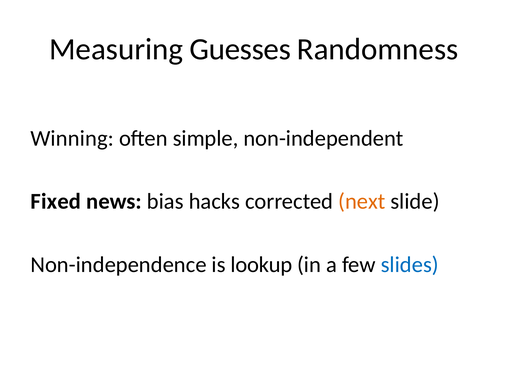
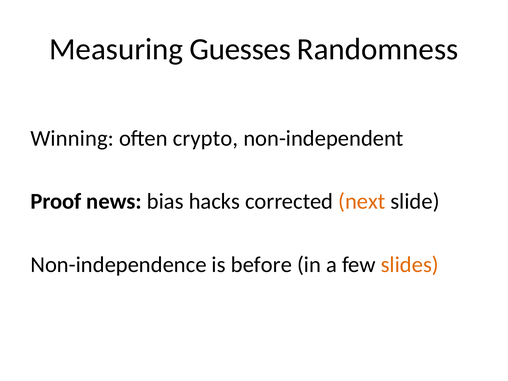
simple: simple -> crypto (205, 138)
Fixed: Fixed -> Proof (56, 202)
lookup: lookup -> before (261, 265)
slides colour: blue -> orange (410, 265)
